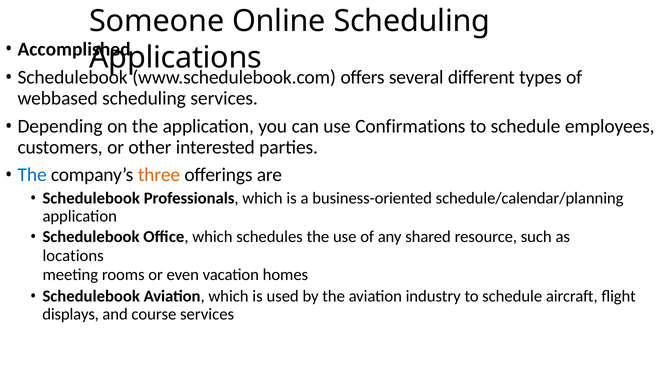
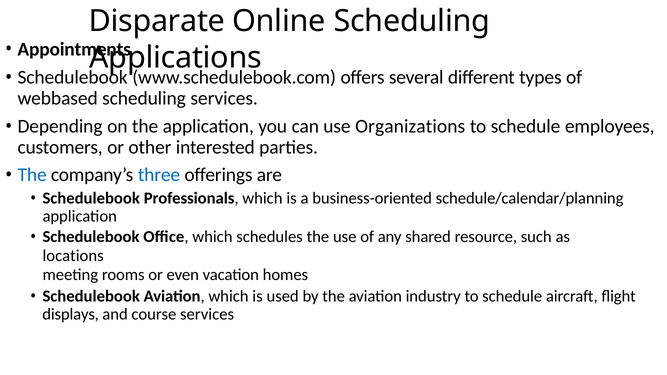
Someone: Someone -> Disparate (157, 21)
Accomplished: Accomplished -> Appointments (74, 49)
Confirmations: Confirmations -> Organizations (410, 126)
three colour: orange -> blue (159, 175)
